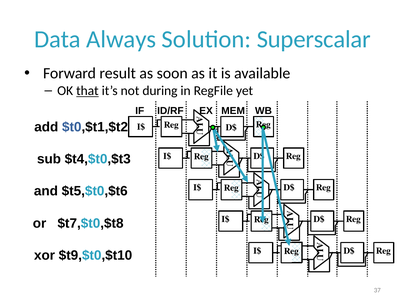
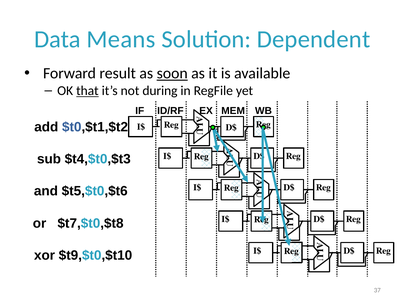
Always: Always -> Means (121, 39)
Superscalar: Superscalar -> Dependent (314, 39)
soon underline: none -> present (172, 73)
